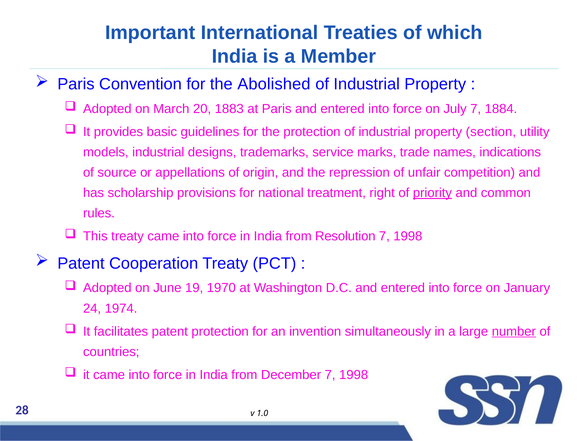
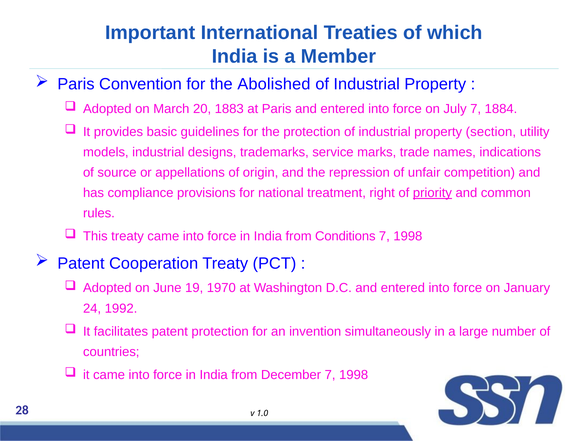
scholarship: scholarship -> compliance (141, 193)
Resolution: Resolution -> Conditions (345, 236)
1974: 1974 -> 1992 (121, 308)
number underline: present -> none (514, 331)
